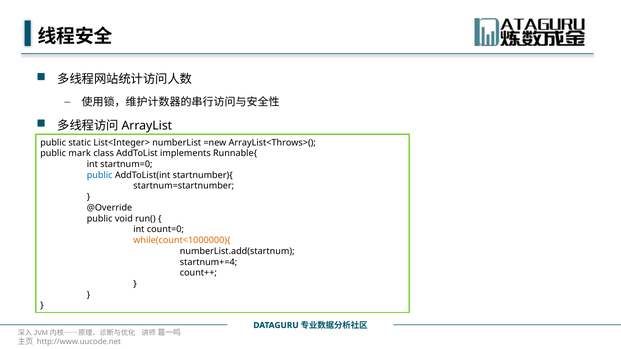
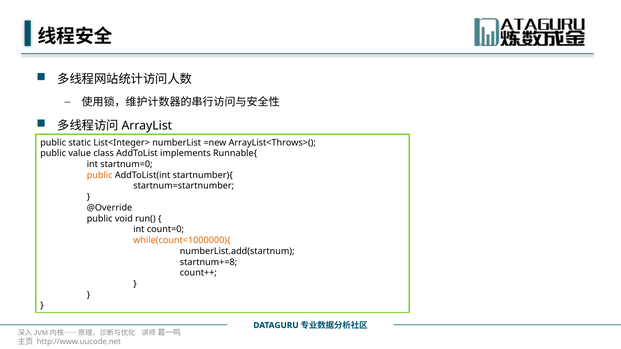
mark: mark -> value (80, 153)
public colour: blue -> orange (100, 175)
startnum+=4: startnum+=4 -> startnum+=8 (209, 262)
